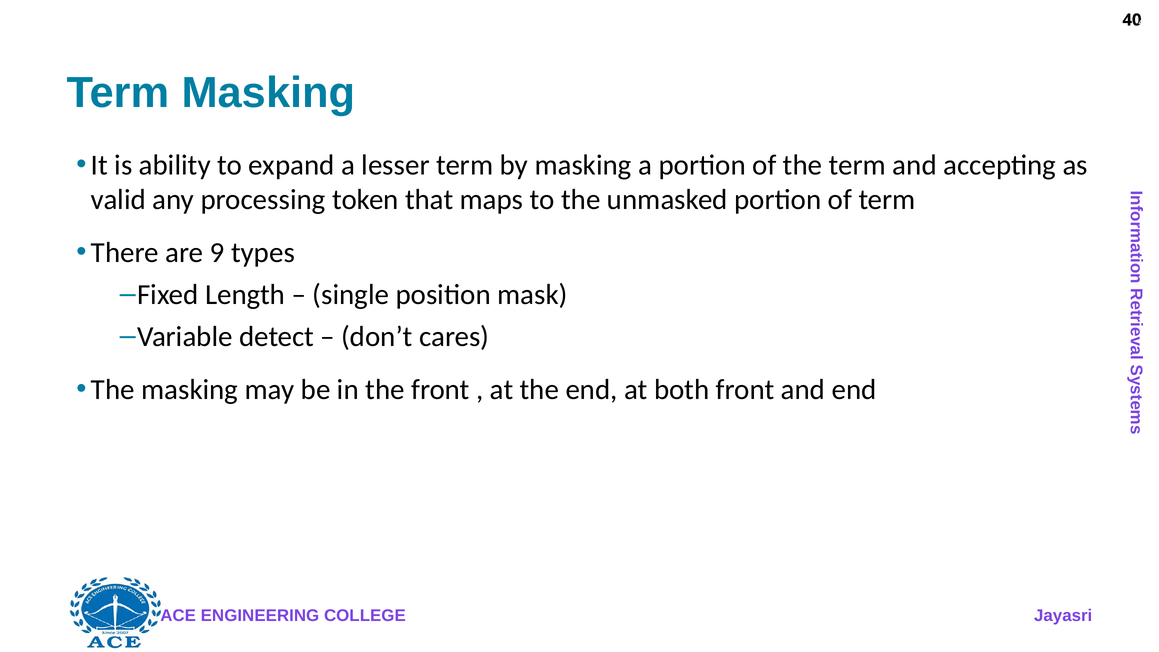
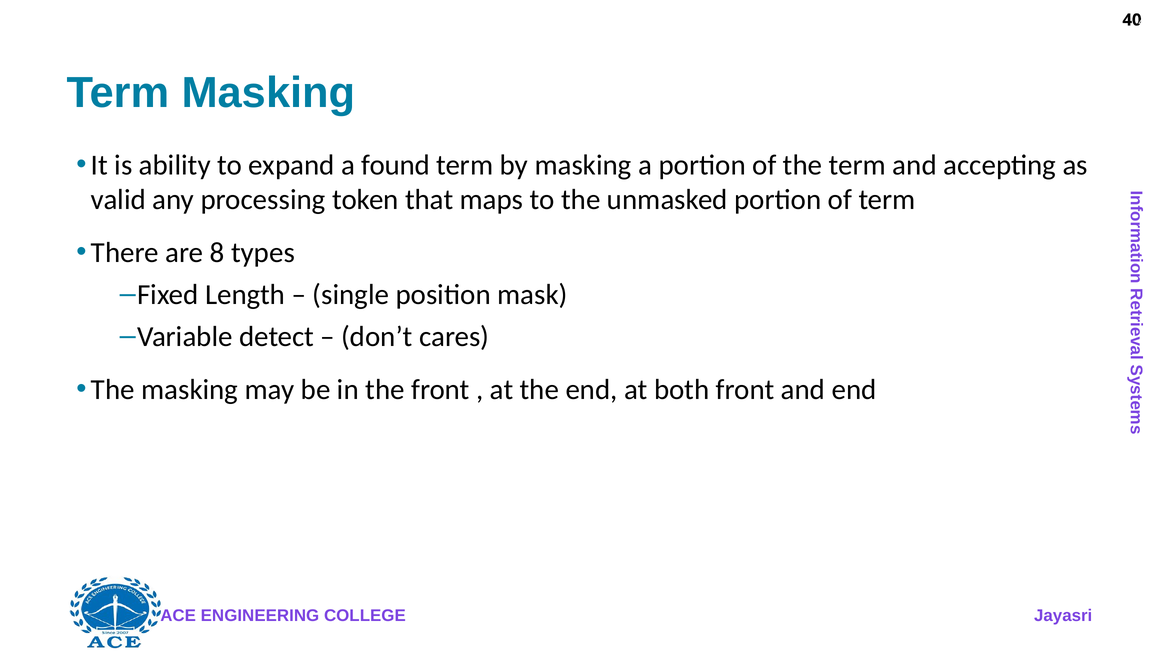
lesser: lesser -> found (396, 165)
9: 9 -> 8 (217, 253)
